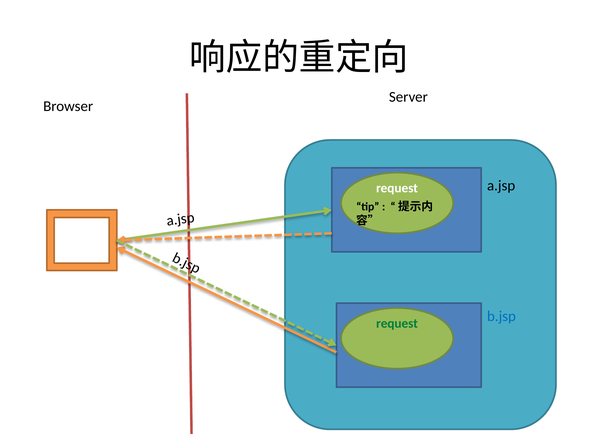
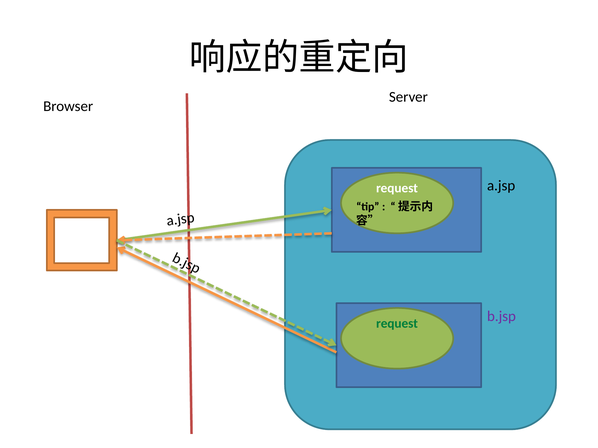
b.jsp colour: blue -> purple (501, 317)
